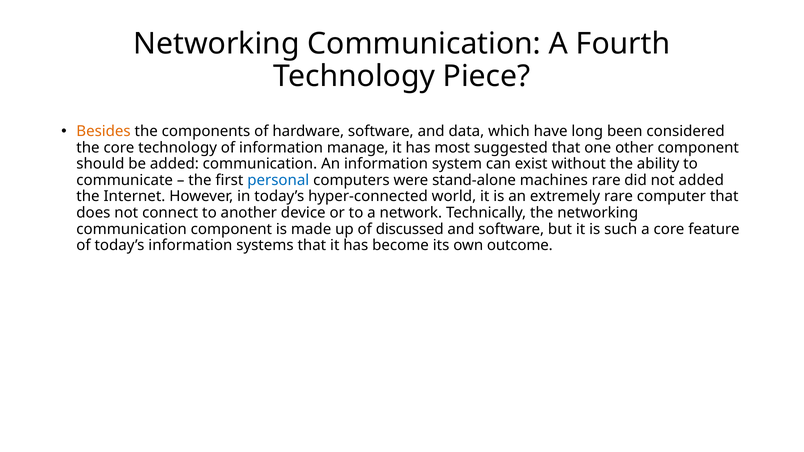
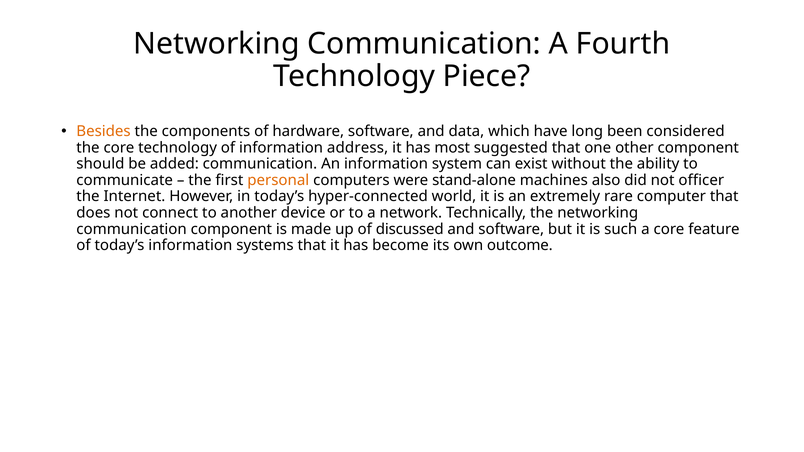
manage: manage -> address (358, 148)
personal colour: blue -> orange (278, 180)
machines rare: rare -> also (606, 180)
not added: added -> officer (701, 180)
